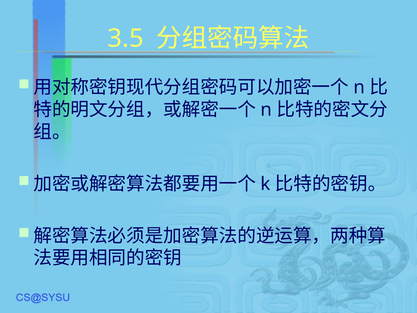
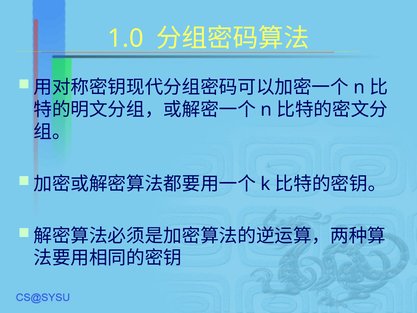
3.5: 3.5 -> 1.0 (126, 38)
